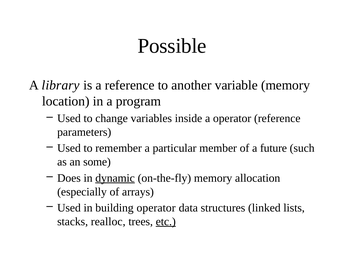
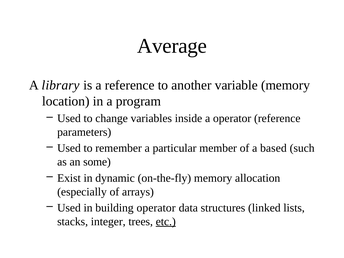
Possible: Possible -> Average (172, 46)
future: future -> based (273, 148)
Does: Does -> Exist (69, 178)
dynamic underline: present -> none (115, 178)
realloc: realloc -> integer (108, 222)
